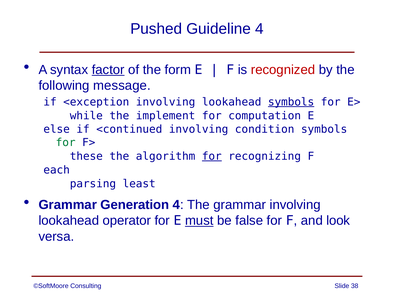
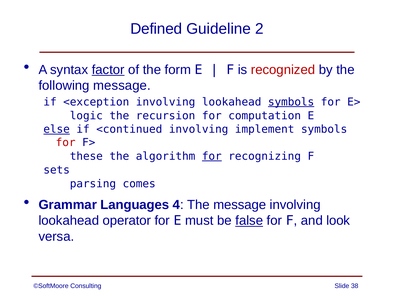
Pushed: Pushed -> Defined (156, 29)
Guideline 4: 4 -> 2 (259, 29)
while: while -> logic (86, 115)
implement: implement -> recursion (166, 115)
else underline: none -> present (57, 129)
condition: condition -> implement (265, 129)
for colour: green -> red (66, 142)
each: each -> sets (57, 170)
least: least -> comes (139, 183)
Generation: Generation -> Languages (135, 204)
The grammar: grammar -> message (240, 204)
must underline: present -> none (199, 220)
false underline: none -> present (249, 220)
